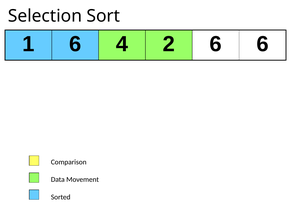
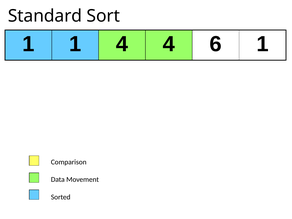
Selection: Selection -> Standard (45, 16)
1 6: 6 -> 1 (75, 44)
4 2: 2 -> 4 (169, 44)
6 6: 6 -> 1 (263, 44)
